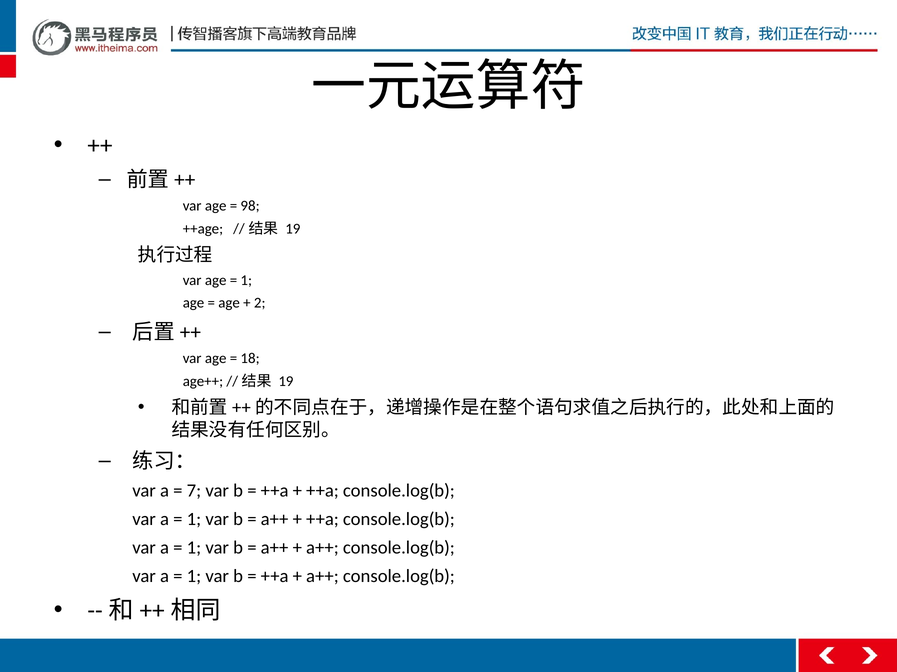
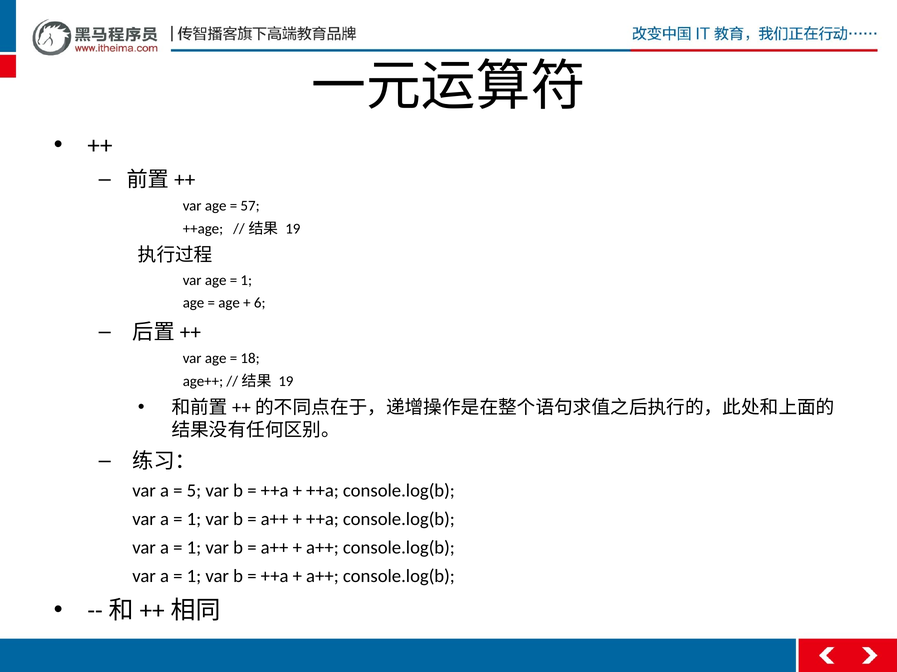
98: 98 -> 57 (250, 206)
2: 2 -> 6 (260, 303)
7: 7 -> 5 (194, 491)
